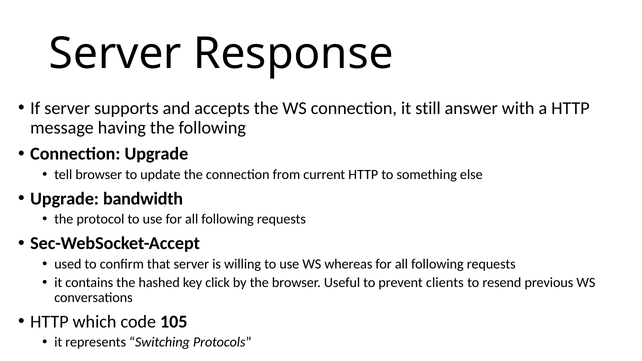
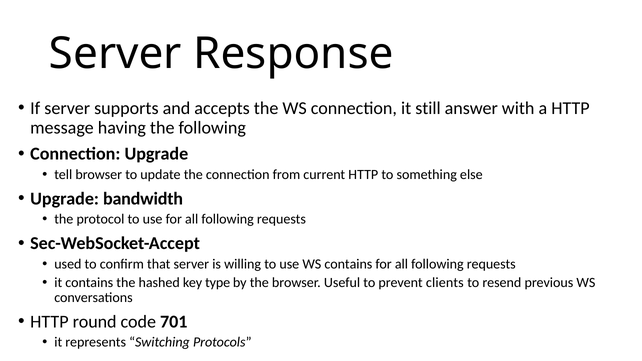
WS whereas: whereas -> contains (348, 264)
click: click -> type (218, 283)
which: which -> round (95, 322)
105: 105 -> 701 (174, 322)
